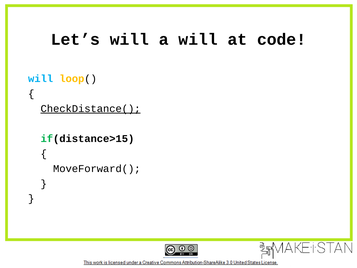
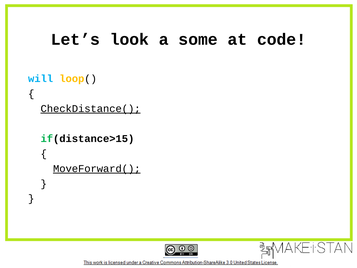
Let’s will: will -> look (129, 39)
a will: will -> some (198, 39)
MoveForward( underline: none -> present (97, 168)
